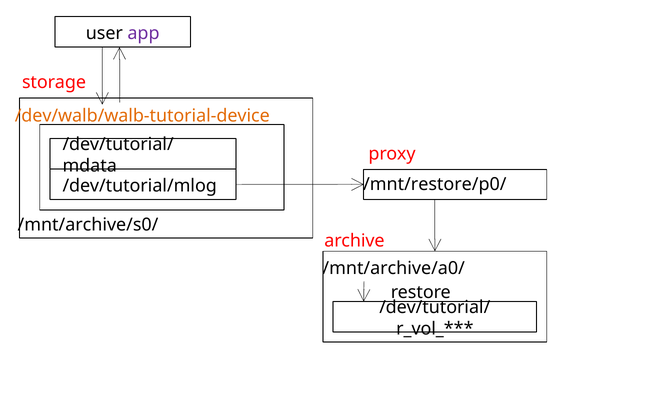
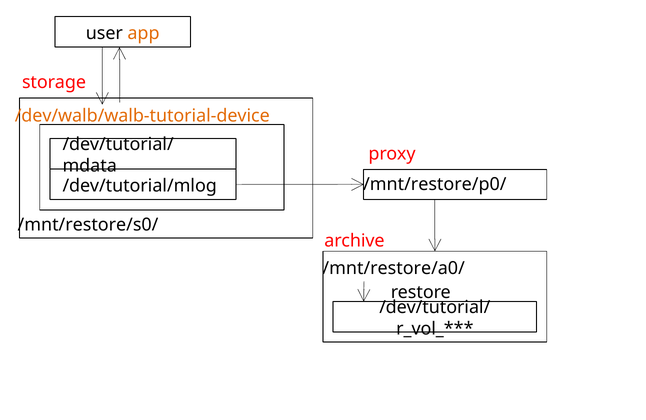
app colour: purple -> orange (144, 33)
/mnt/archive/s0/: /mnt/archive/s0/ -> /mnt/restore/s0/ (88, 225)
/mnt/archive/a0/: /mnt/archive/a0/ -> /mnt/restore/a0/ (394, 268)
